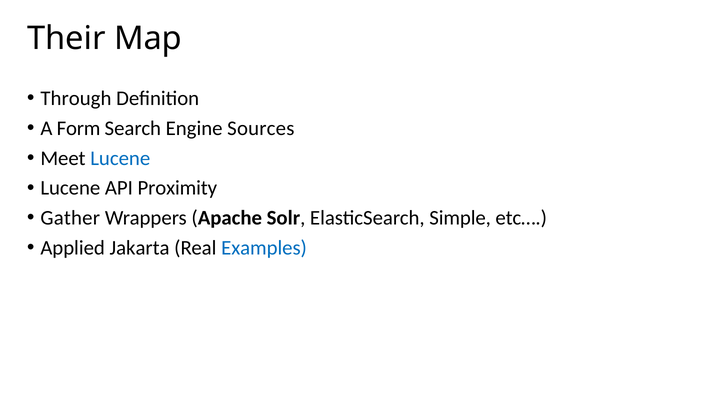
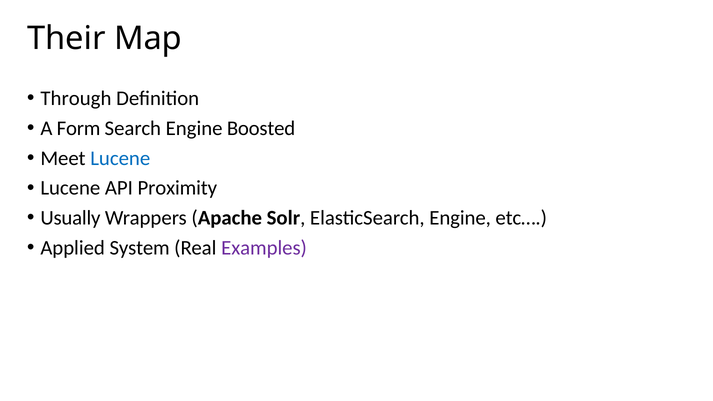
Sources: Sources -> Boosted (261, 128)
Gather: Gather -> Usually (70, 218)
ElasticSearch Simple: Simple -> Engine (460, 218)
Jakarta: Jakarta -> System (140, 248)
Examples colour: blue -> purple (264, 248)
